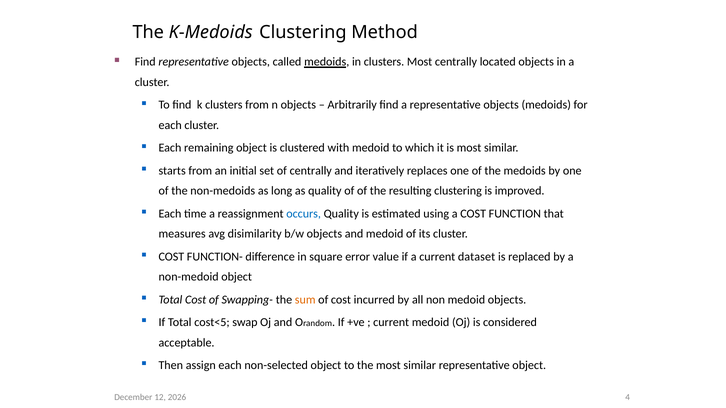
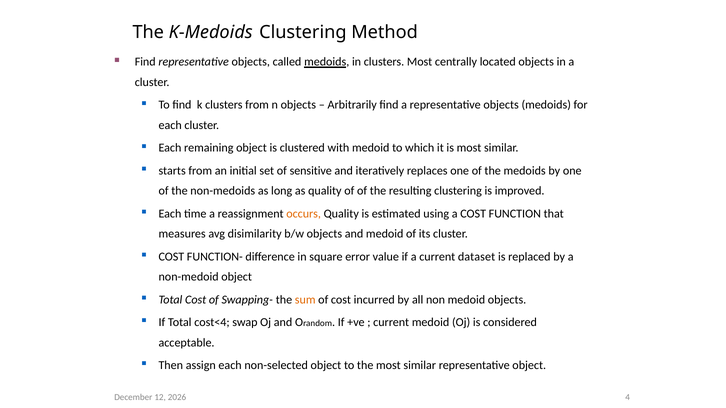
of centrally: centrally -> sensitive (311, 171)
occurs colour: blue -> orange (304, 214)
cost<5: cost<5 -> cost<4 (212, 323)
